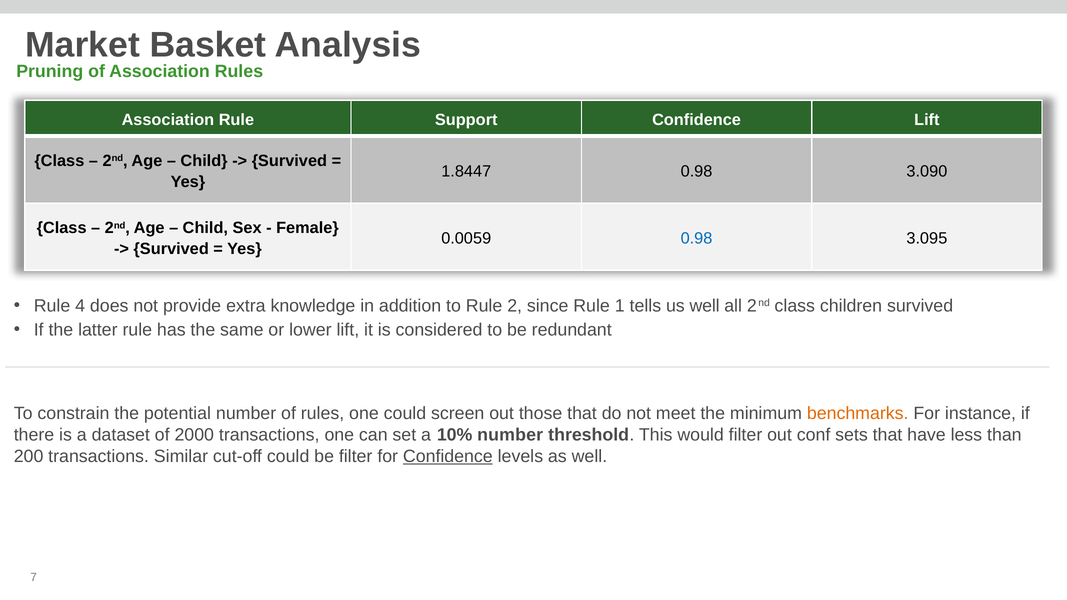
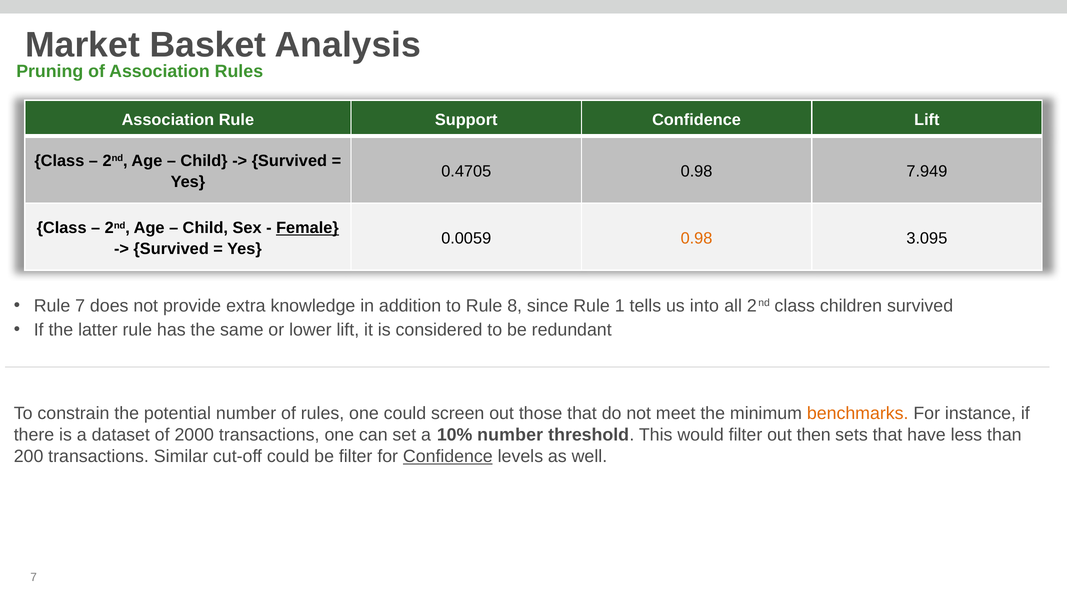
1.8447: 1.8447 -> 0.4705 (466, 171)
3.090: 3.090 -> 7.949 (927, 171)
Female underline: none -> present (307, 228)
0.98 colour: blue -> orange (697, 239)
Rule 4: 4 -> 7 (80, 306)
2: 2 -> 8 (515, 306)
us well: well -> into (704, 306)
conf: conf -> then (814, 435)
